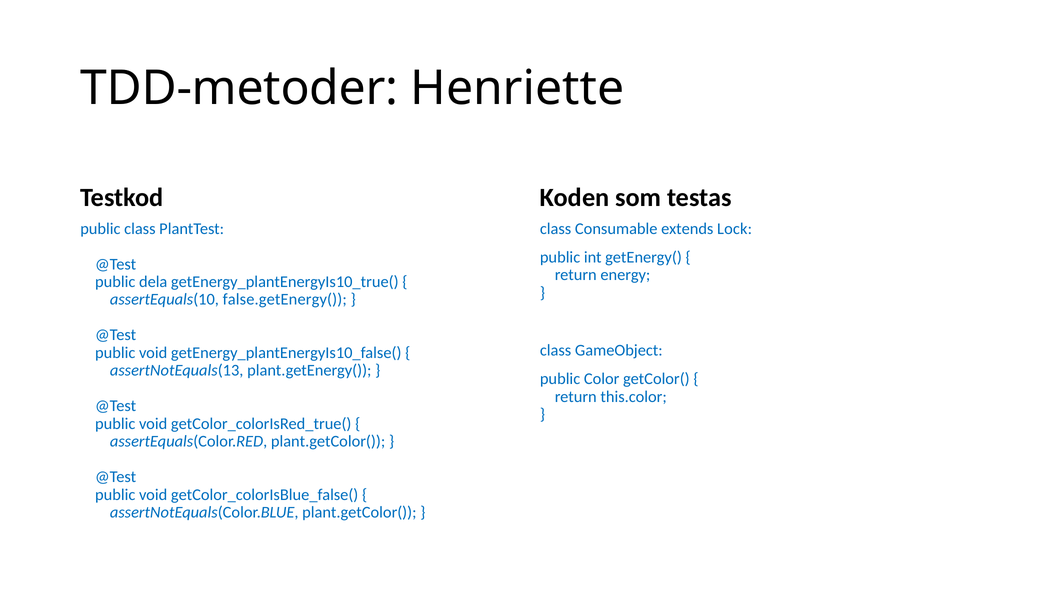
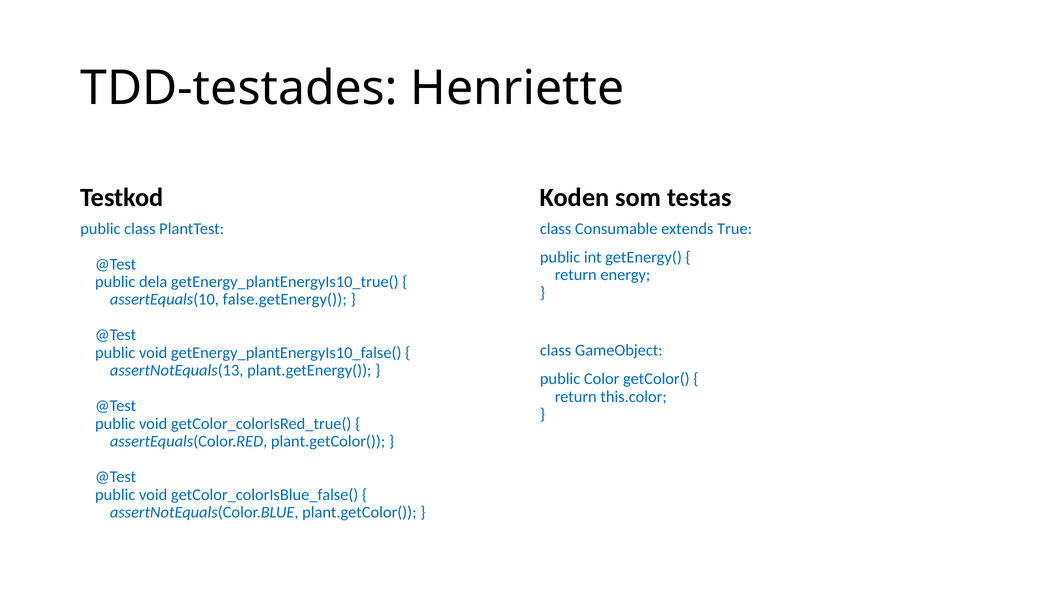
TDD-metoder: TDD-metoder -> TDD-testades (239, 88)
Lock: Lock -> True (735, 229)
